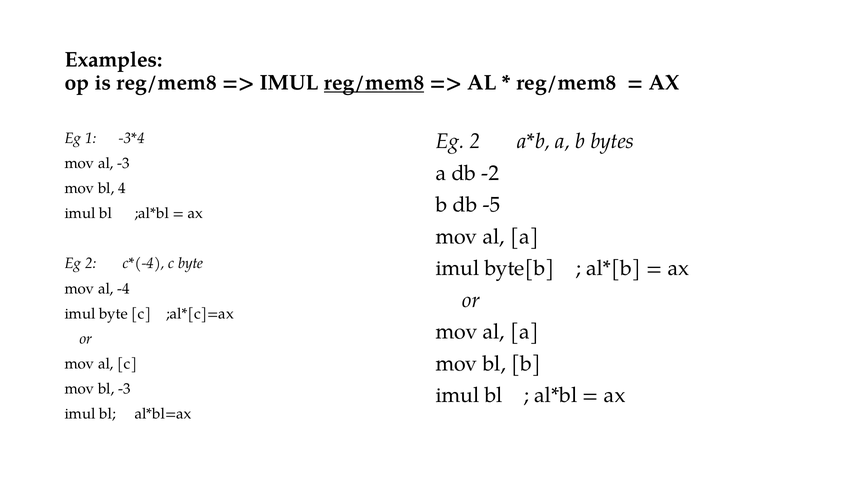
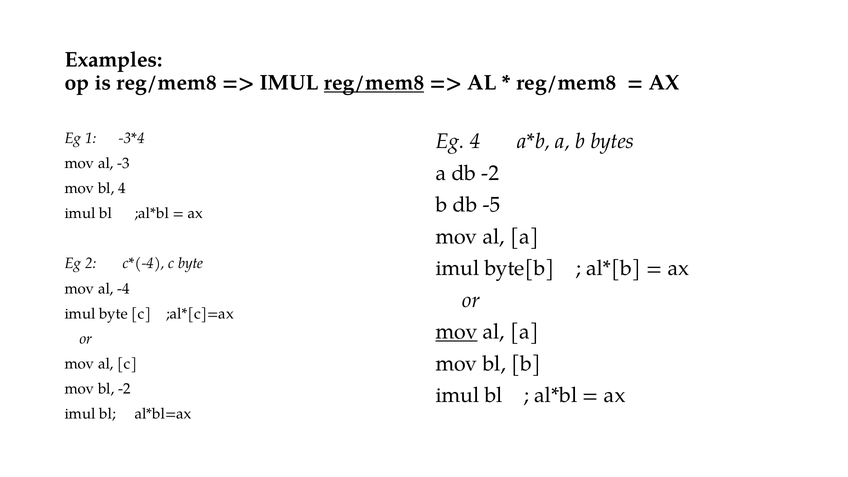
2: 2 -> 4 (475, 141)
mov underline: none -> present (457, 332)
bl -3: -3 -> -2 (124, 389)
